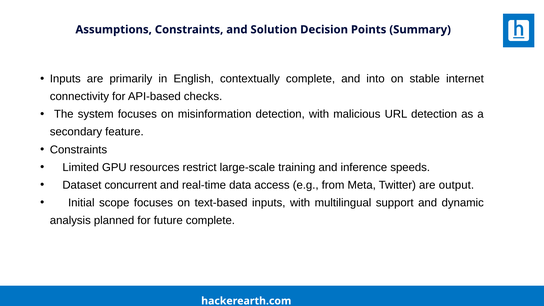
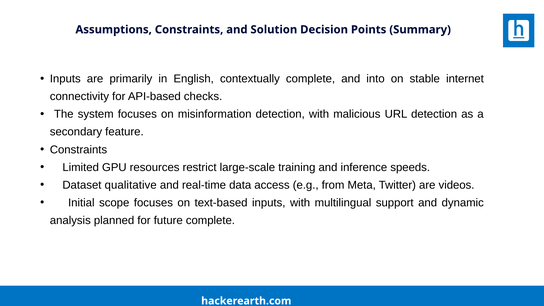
concurrent: concurrent -> qualitative (131, 185)
output: output -> videos (457, 185)
